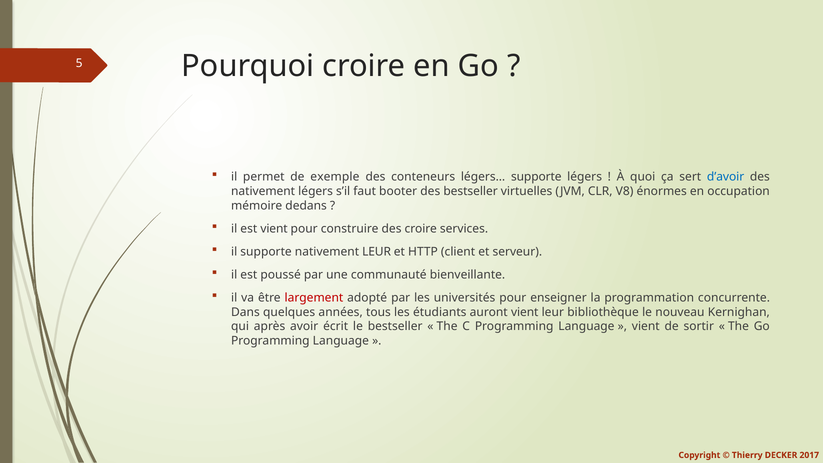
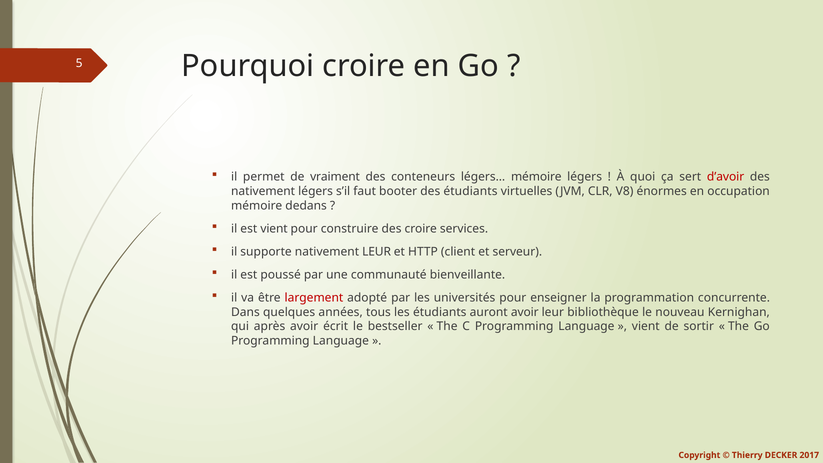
exemple: exemple -> vraiment (335, 177)
légers… supporte: supporte -> mémoire (536, 177)
d’avoir colour: blue -> red (726, 177)
des bestseller: bestseller -> étudiants (470, 191)
auront vient: vient -> avoir (525, 312)
